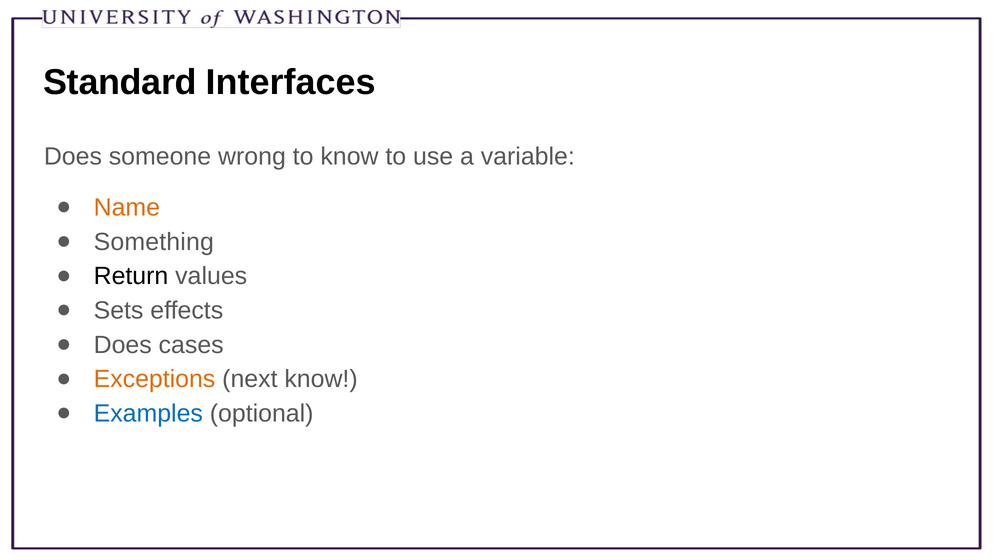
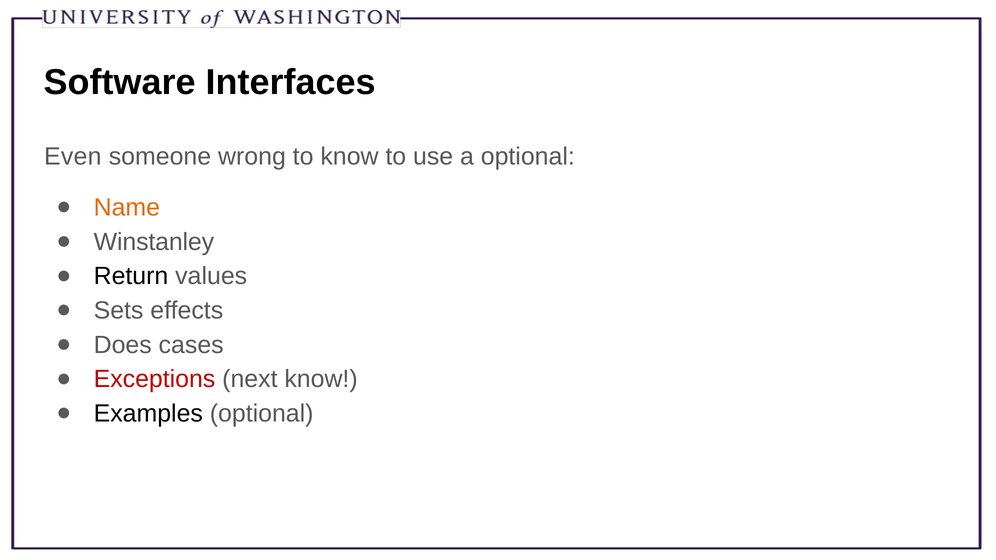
Standard: Standard -> Software (120, 83)
Does: Does -> Even (73, 157)
a variable: variable -> optional (528, 157)
Something: Something -> Winstanley (154, 242)
Exceptions colour: orange -> red (155, 379)
Examples colour: blue -> black (148, 414)
